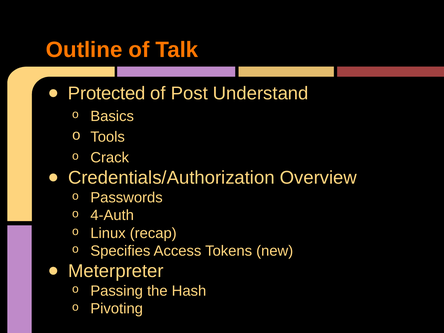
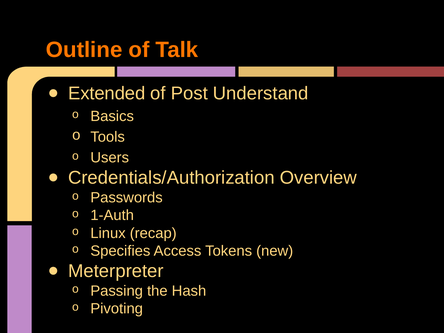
Protected: Protected -> Extended (107, 94)
Crack: Crack -> Users (110, 158)
4-Auth: 4-Auth -> 1-Auth (112, 215)
